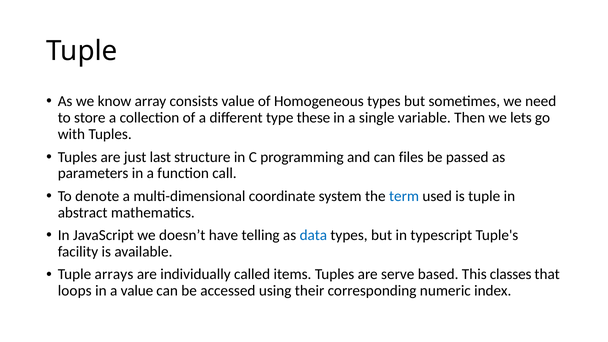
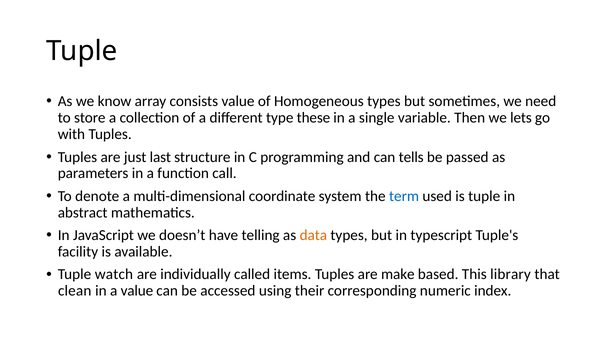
files: files -> tells (411, 157)
data colour: blue -> orange (313, 235)
arrays: arrays -> watch (114, 274)
serve: serve -> make (398, 274)
classes: classes -> library (510, 274)
loops: loops -> clean (75, 291)
